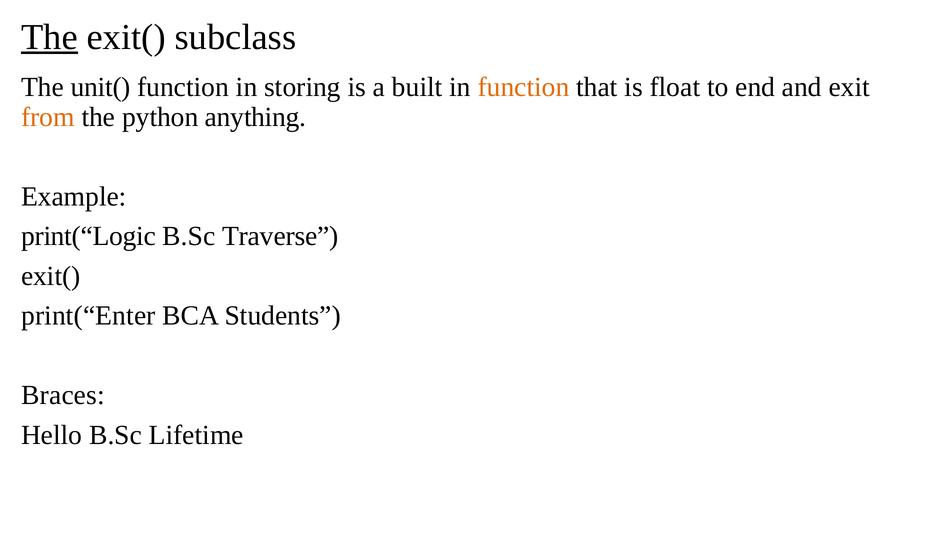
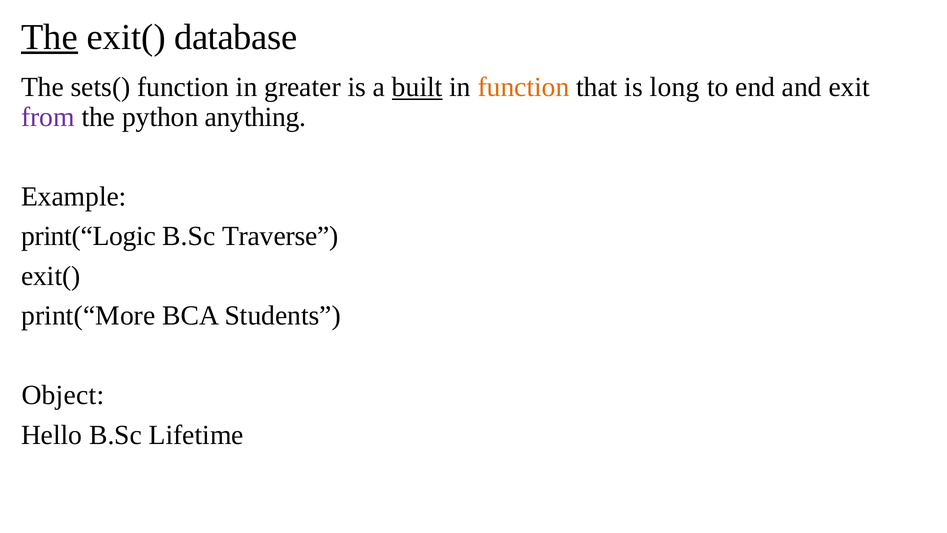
subclass: subclass -> database (236, 37)
unit(: unit( -> sets( (101, 87)
storing: storing -> greater (302, 87)
built underline: none -> present (417, 87)
float: float -> long (675, 87)
from colour: orange -> purple (48, 117)
print(“Enter: print(“Enter -> print(“More (88, 316)
Braces: Braces -> Object (63, 395)
